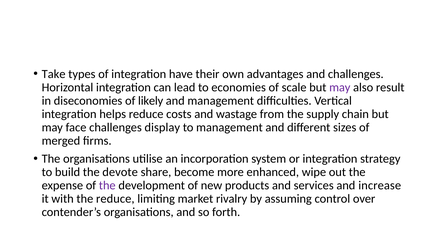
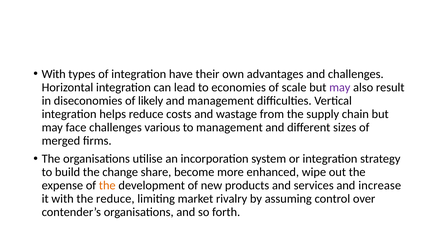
Take: Take -> With (54, 74)
display: display -> various (162, 127)
devote: devote -> change (120, 172)
the colour: purple -> orange (107, 185)
